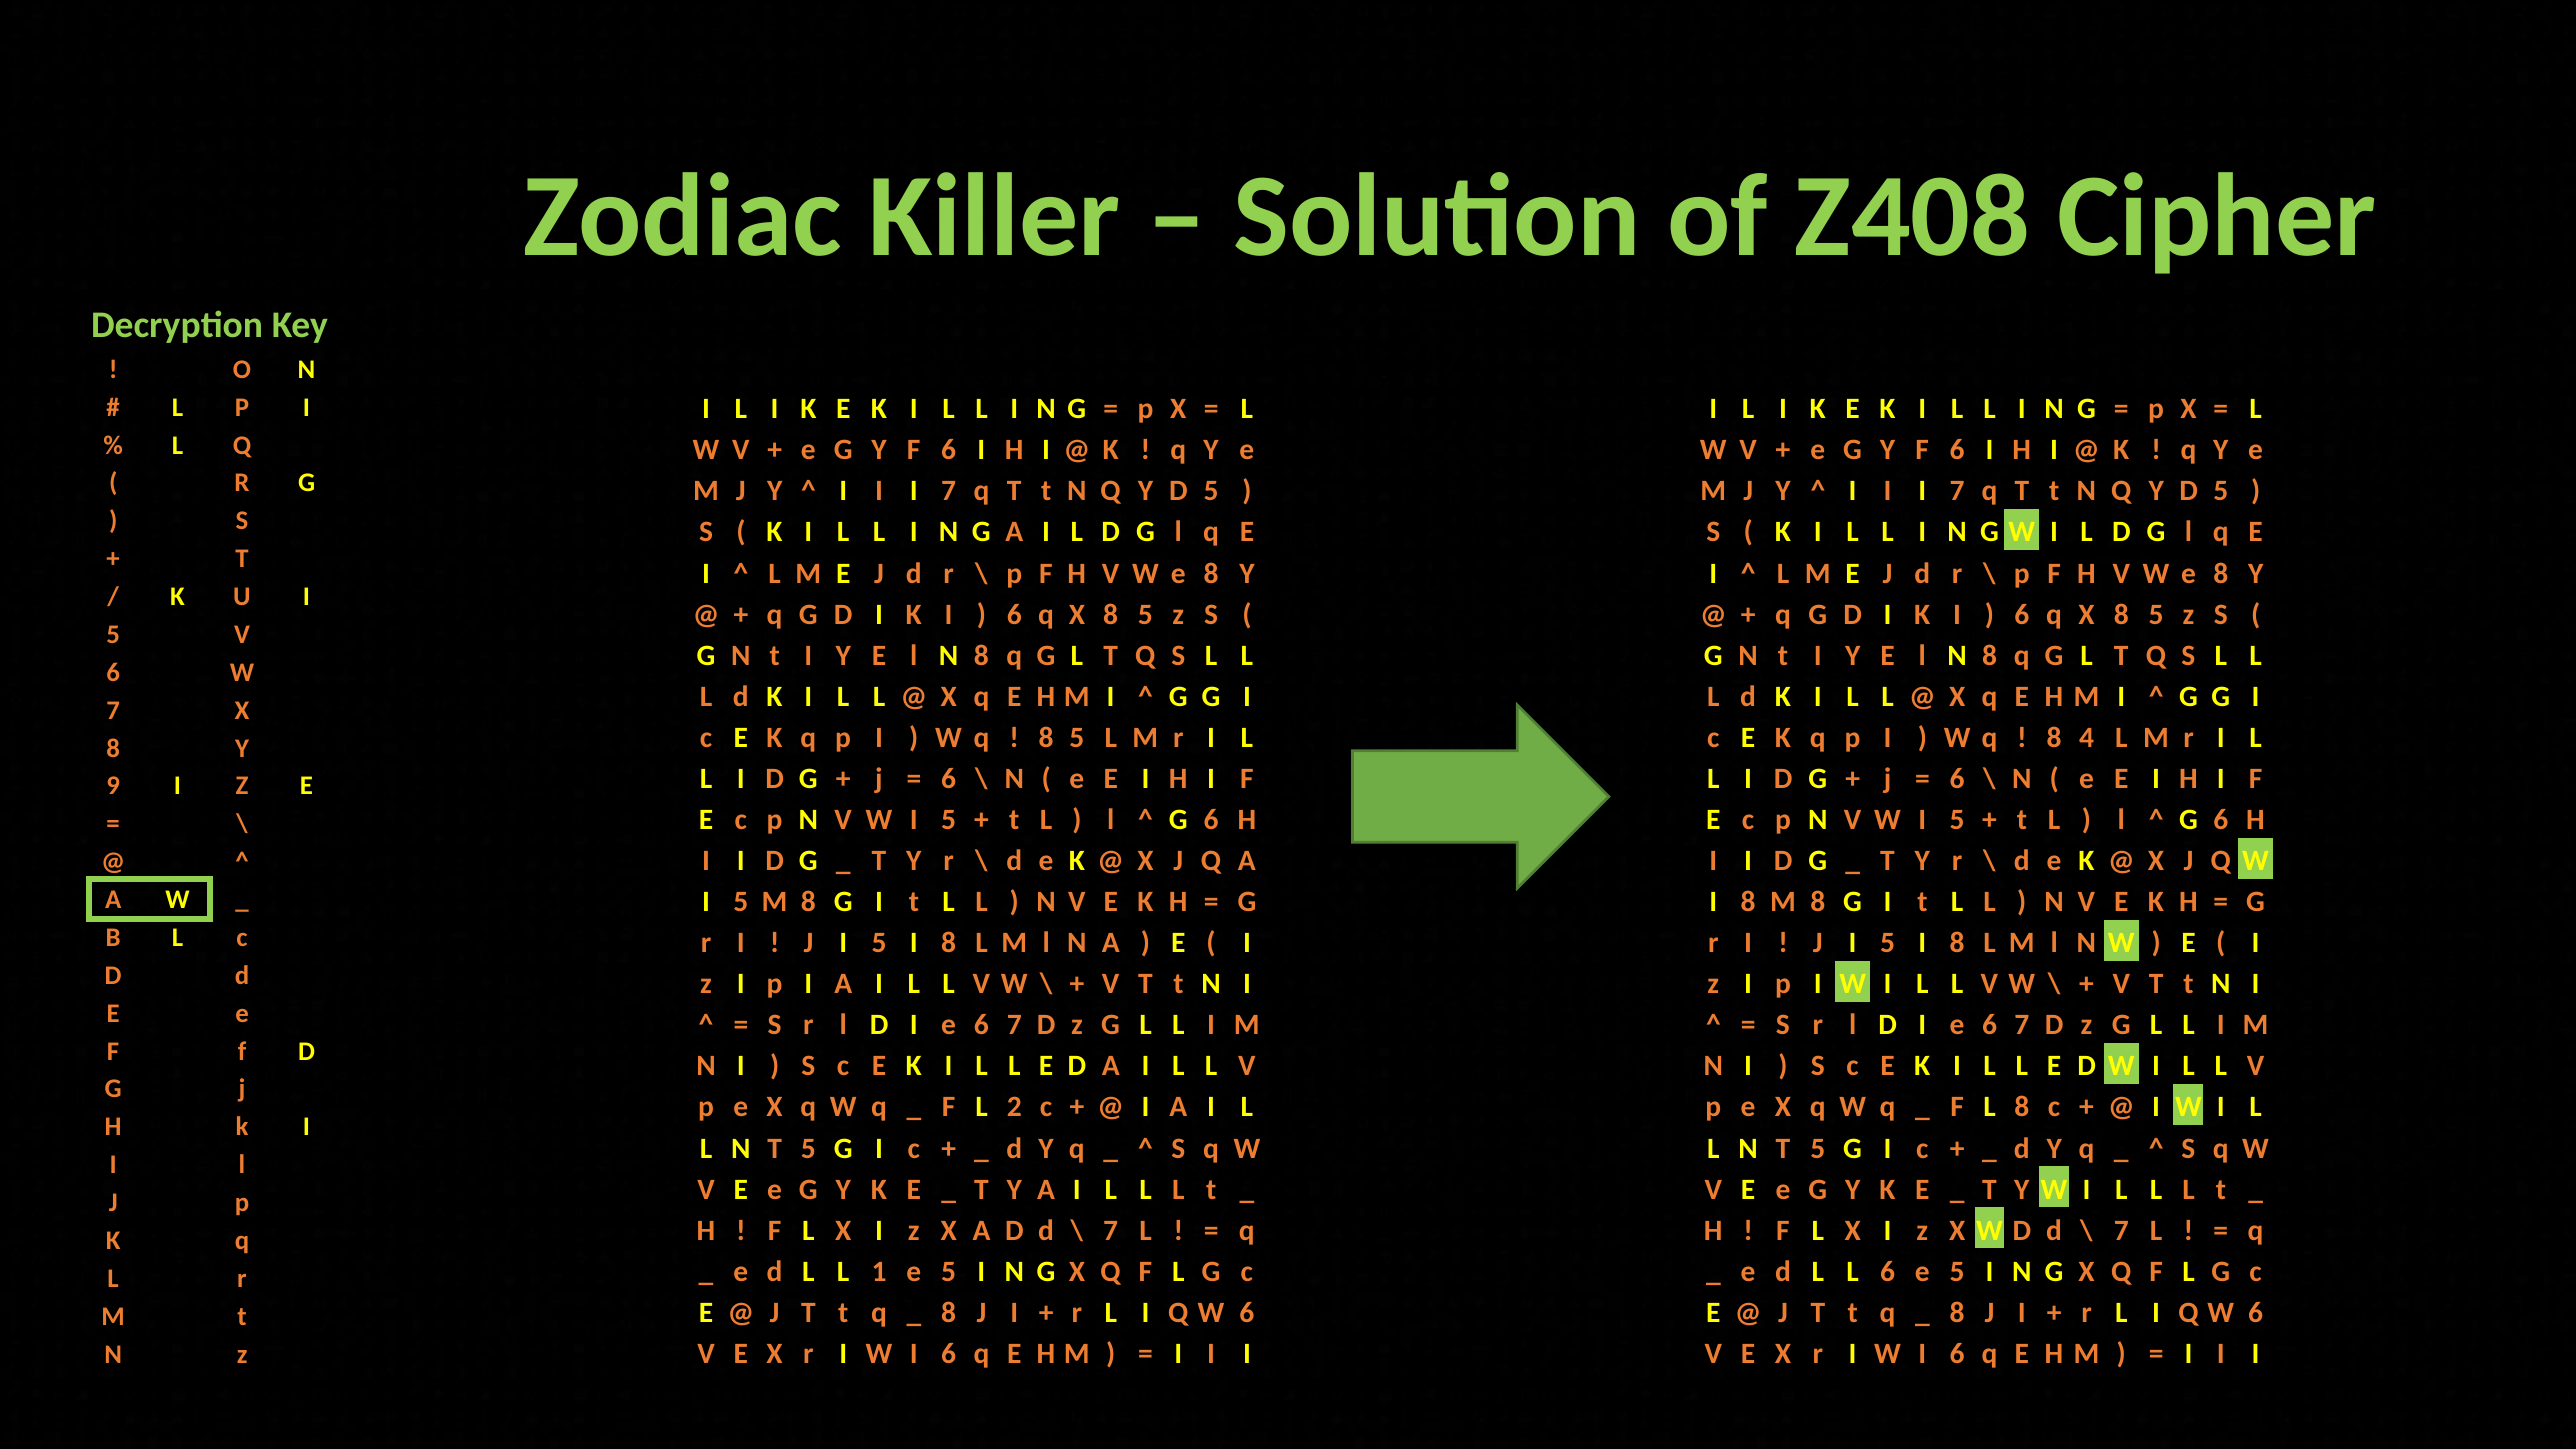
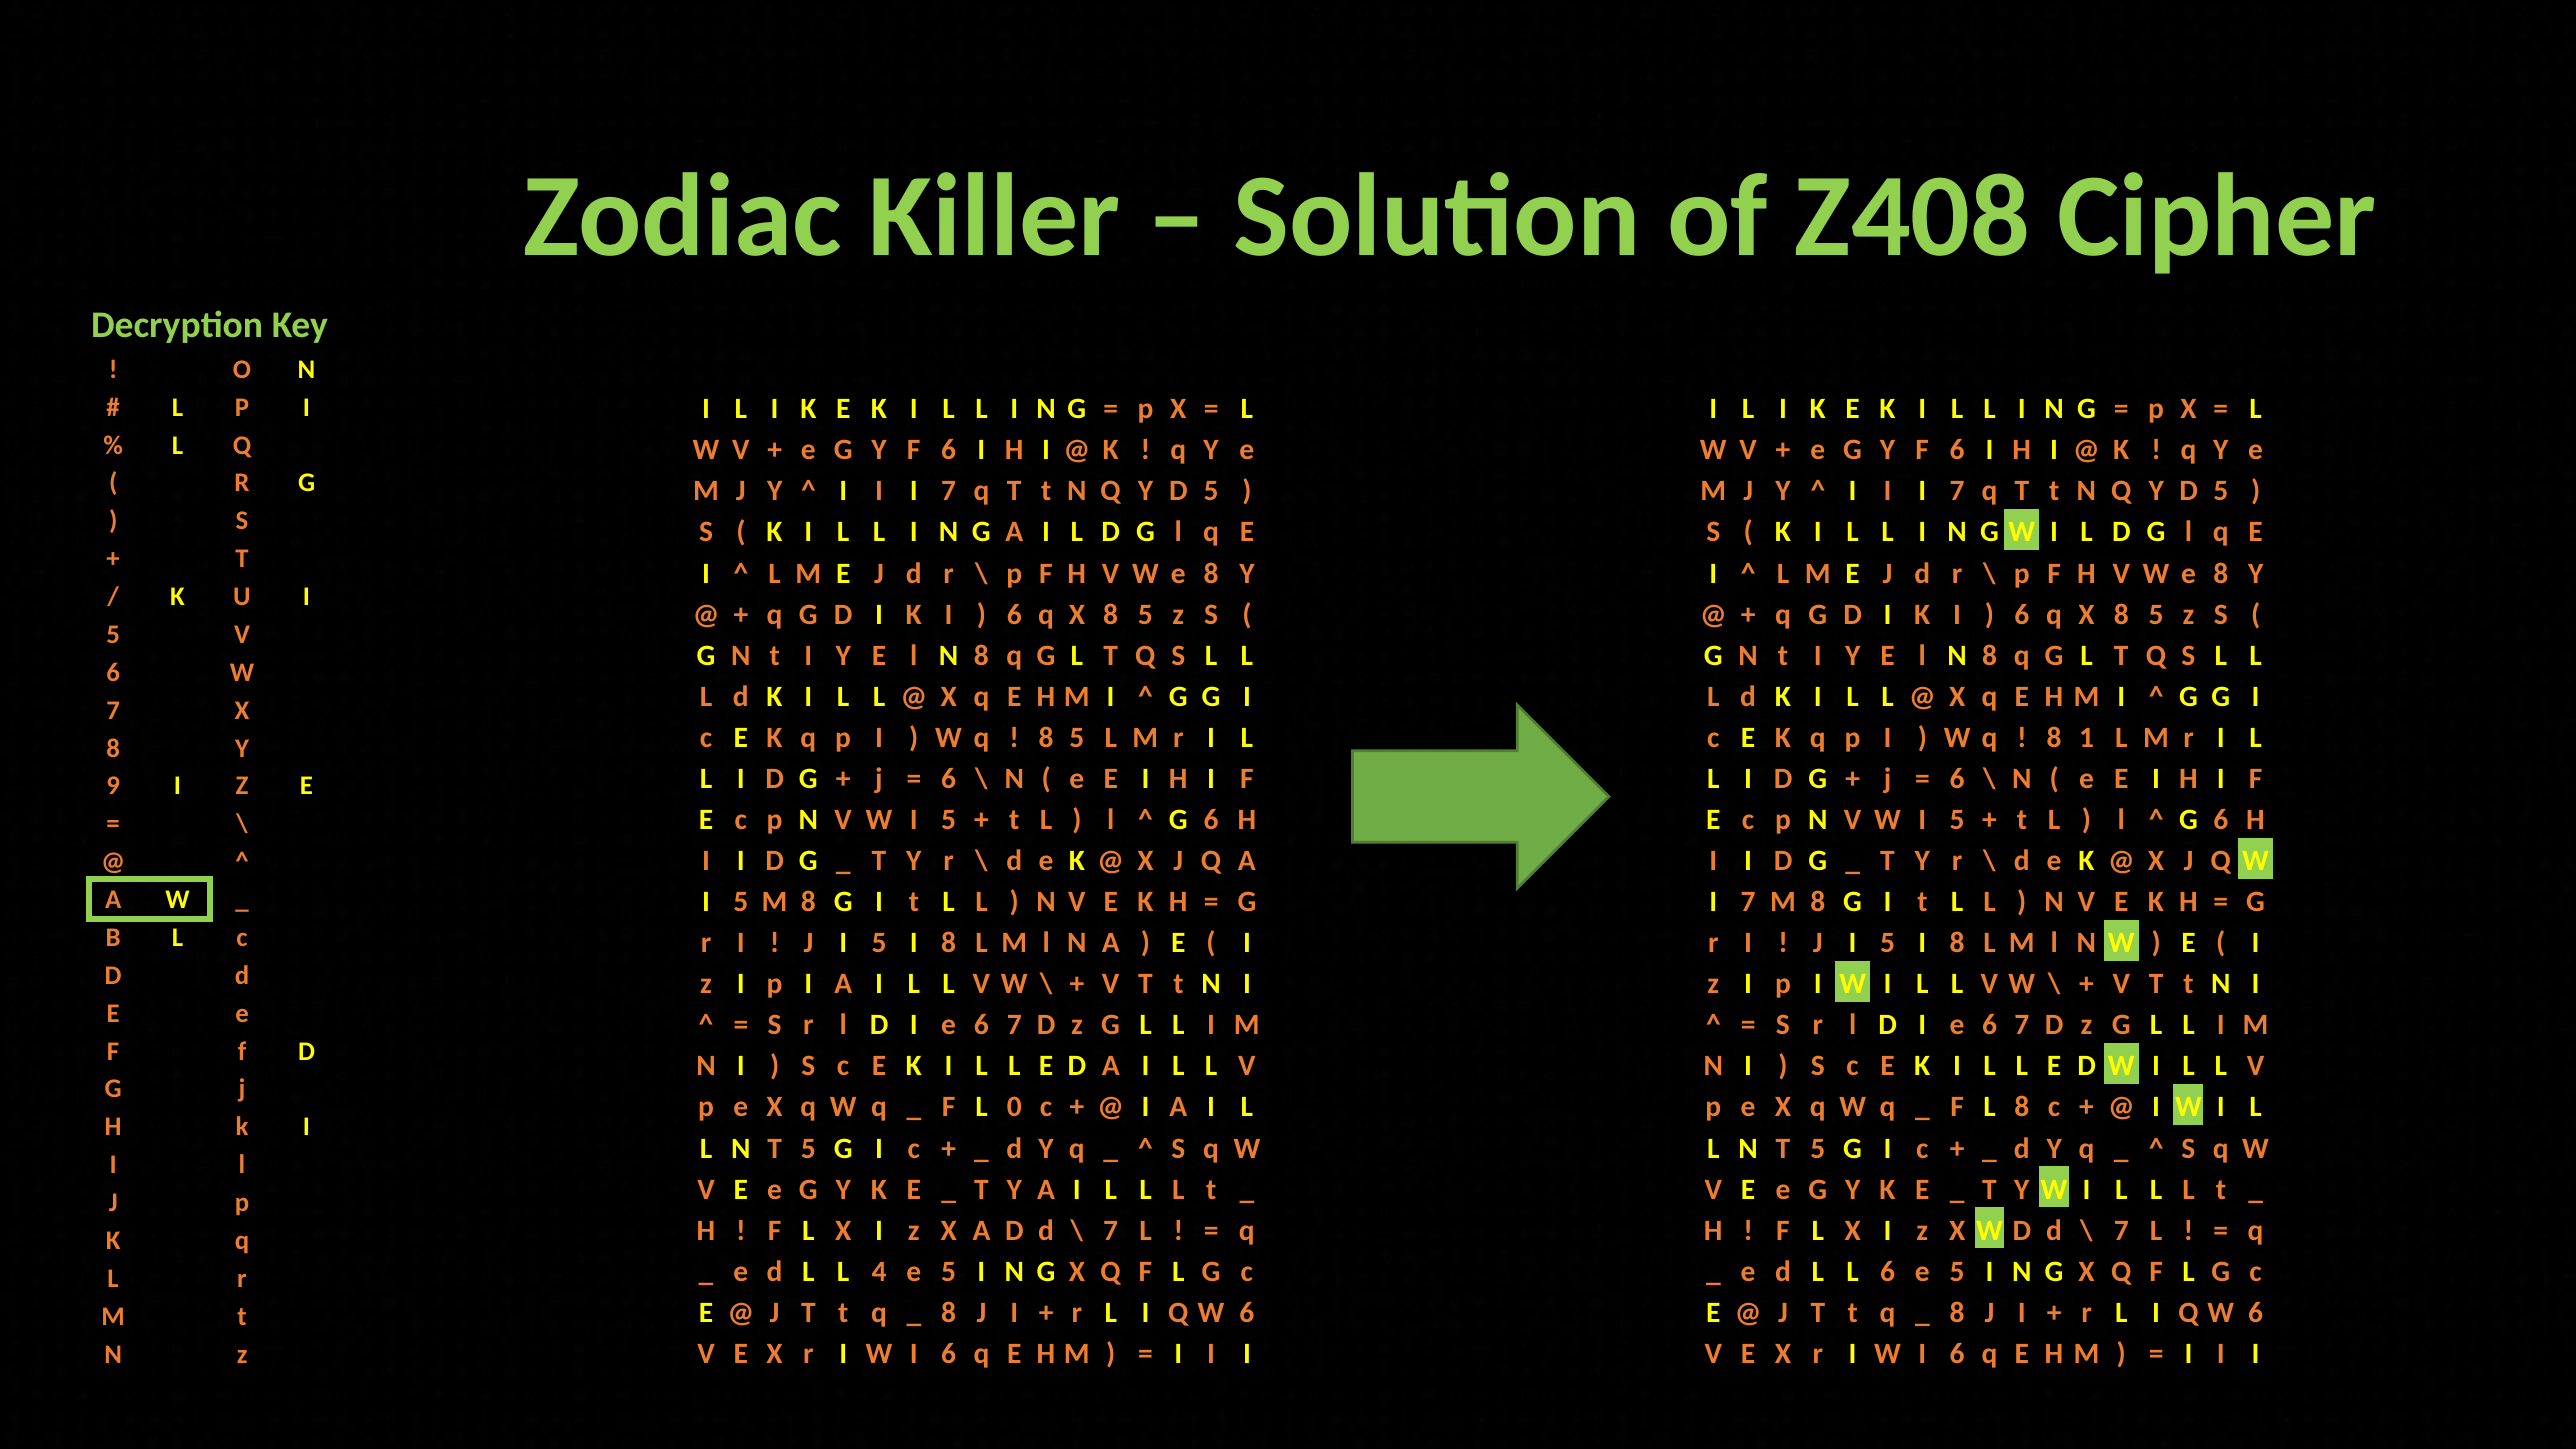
4: 4 -> 1 (2086, 738)
8: 8 -> 7 (1748, 902)
2: 2 -> 0 (1014, 1107)
1: 1 -> 4 (879, 1272)
